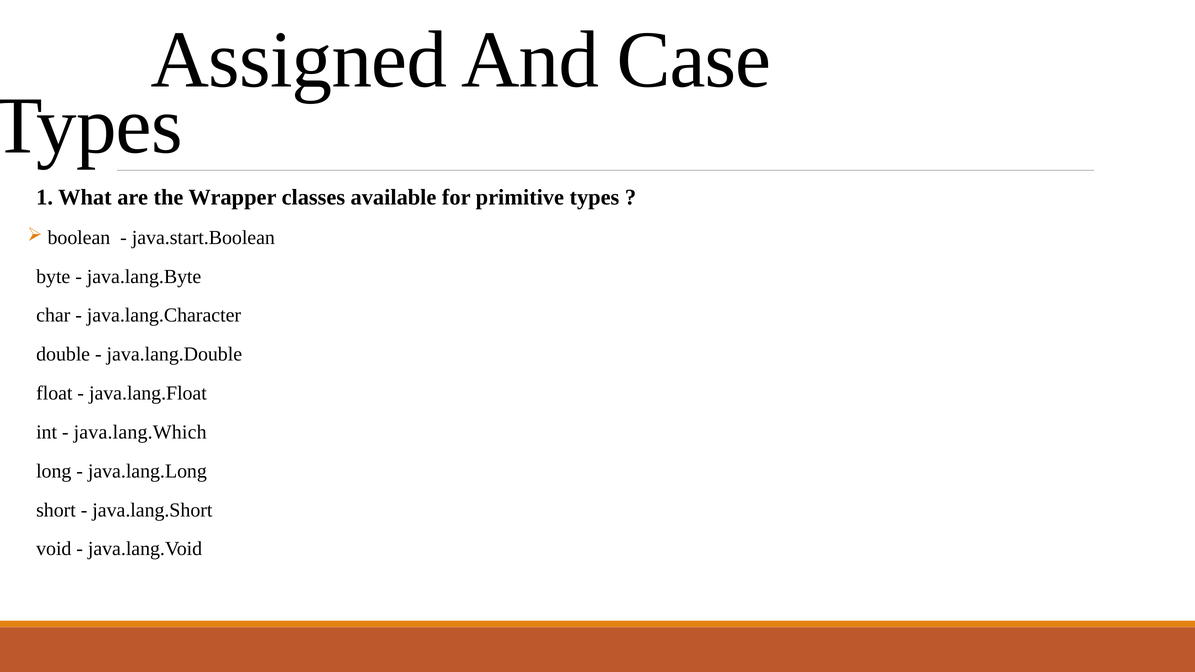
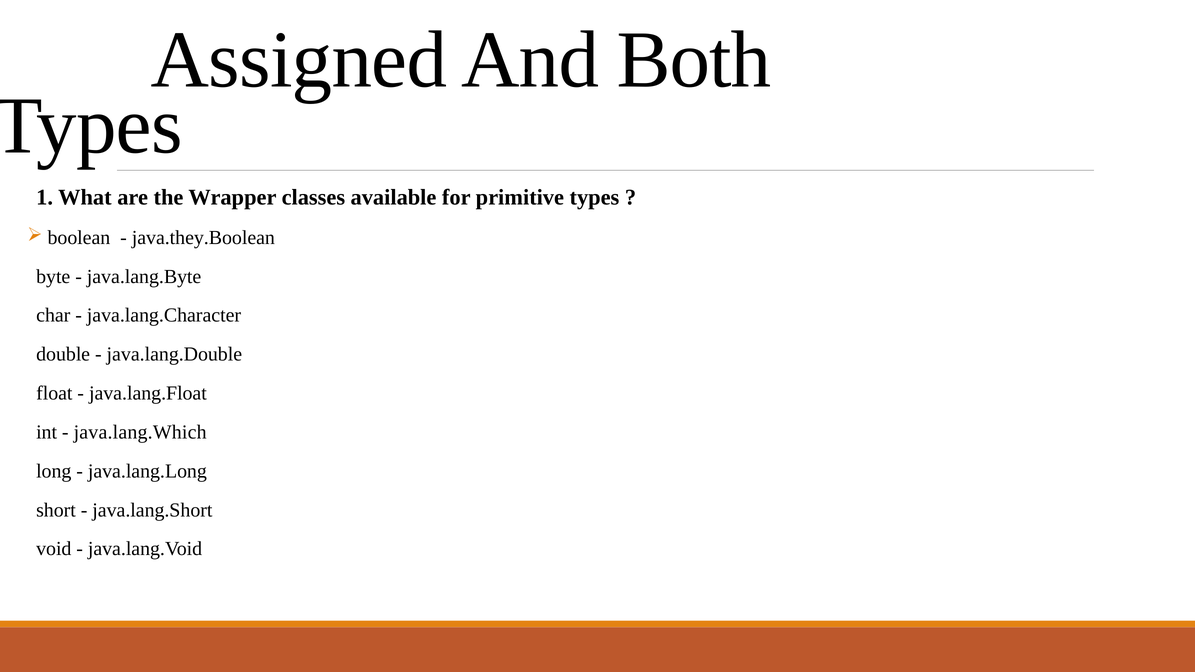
Case: Case -> Both (694, 60)
java.start.Boolean: java.start.Boolean -> java.they.Boolean (203, 238)
